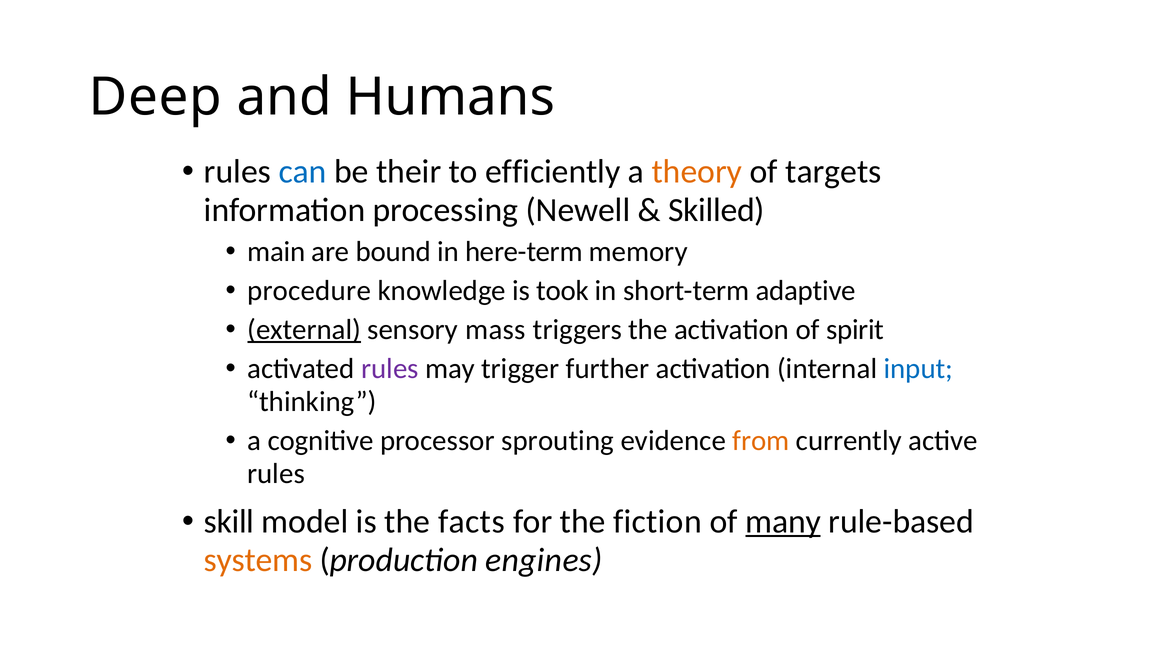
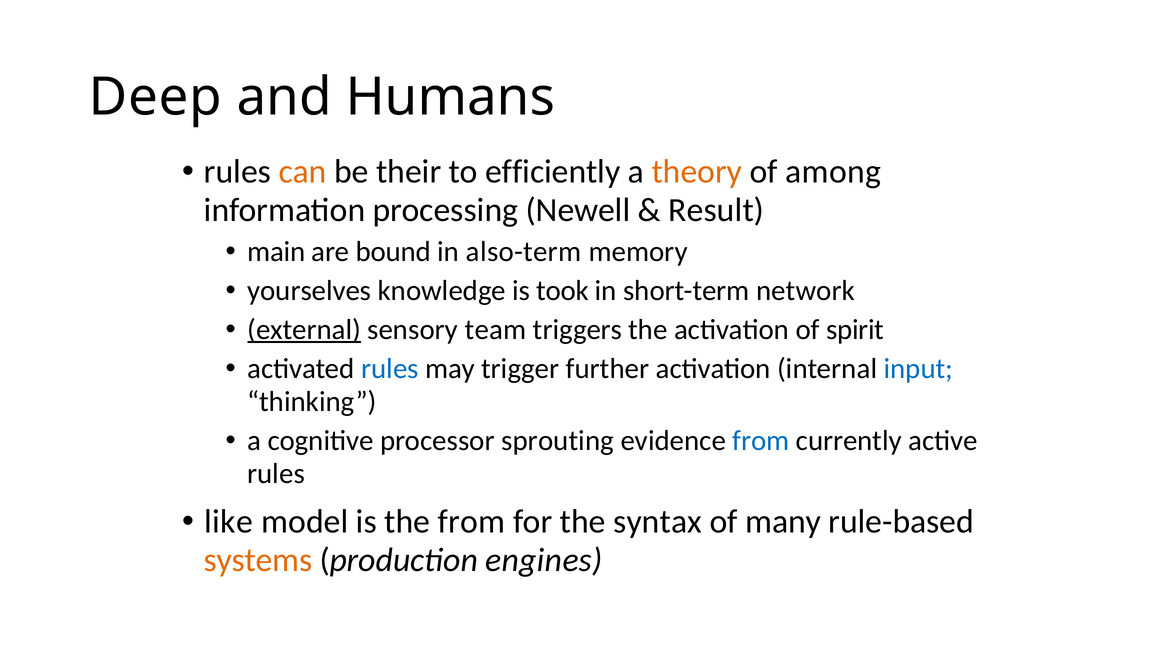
can colour: blue -> orange (303, 171)
targets: targets -> among (833, 171)
Skilled: Skilled -> Result (716, 210)
here-term: here-term -> also-term (524, 252)
procedure: procedure -> yourselves (309, 291)
adaptive: adaptive -> network (806, 291)
mass: mass -> team (495, 329)
rules colour: purple -> blue (390, 368)
from colour: orange -> blue (761, 440)
skill: skill -> like (229, 521)
the facts: facts -> from (471, 521)
fiction: fiction -> syntax (658, 521)
many underline: present -> none (783, 521)
